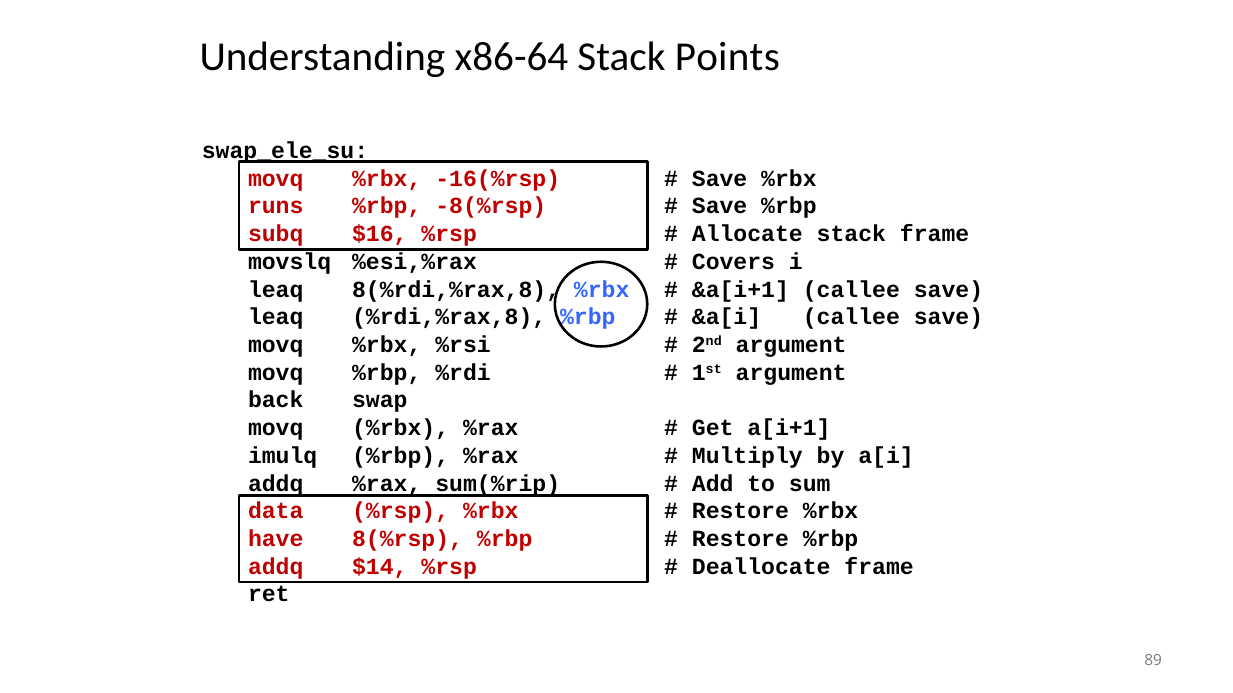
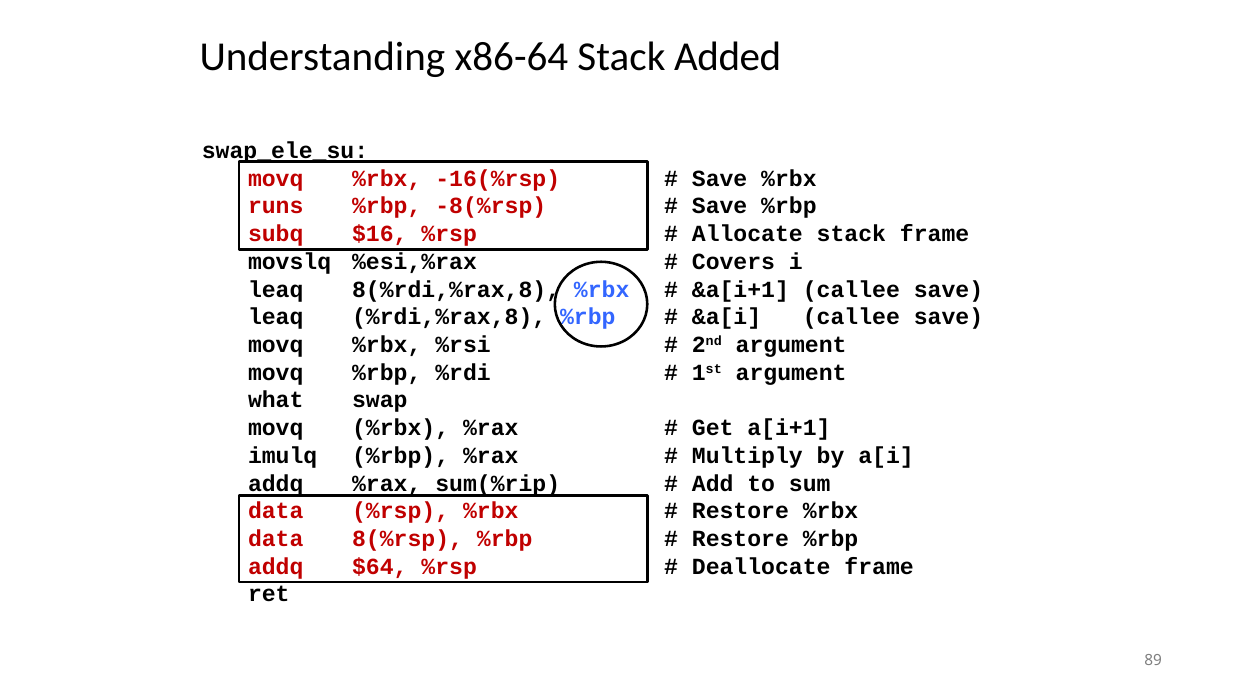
Points: Points -> Added (728, 57)
back: back -> what (276, 401)
have: have -> data (276, 539)
$14: $14 -> $64 (380, 567)
